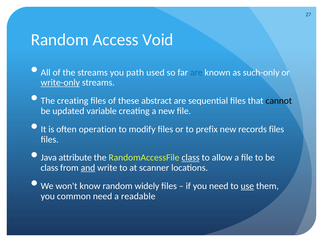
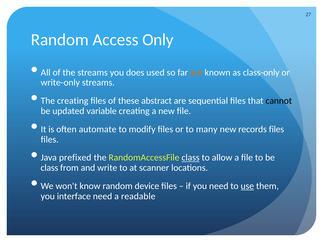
Void: Void -> Only (158, 40)
path: path -> does (135, 73)
are colour: blue -> orange (196, 73)
such-only: such-only -> class-only (261, 73)
write-only underline: present -> none (60, 83)
operation: operation -> automate (98, 129)
prefix: prefix -> many (207, 129)
attribute: attribute -> prefixed (75, 158)
and underline: present -> none (88, 168)
widely: widely -> device (147, 186)
common: common -> interface (74, 196)
